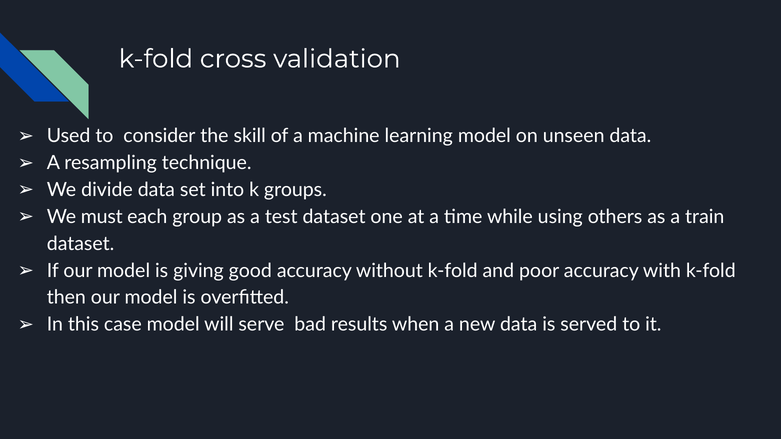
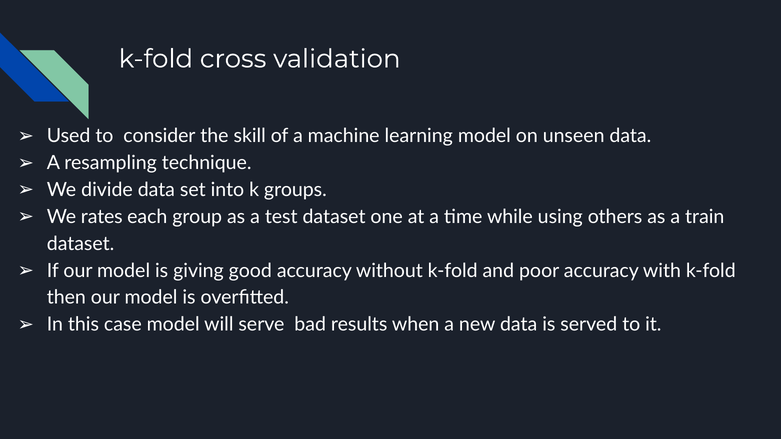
must: must -> rates (102, 217)
